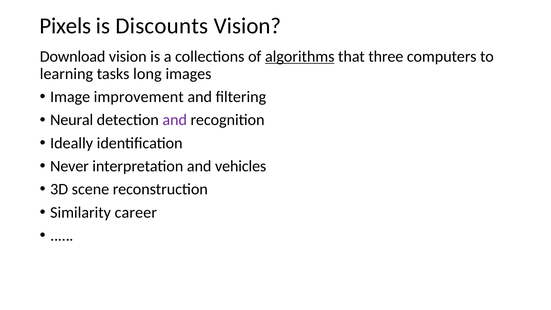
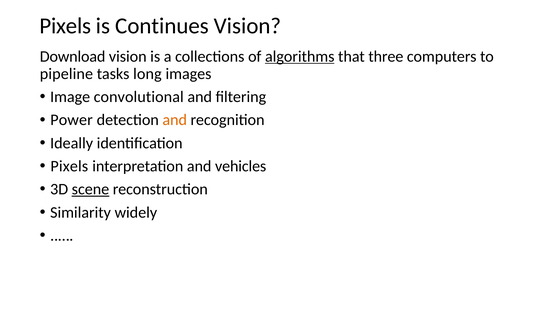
Discounts: Discounts -> Continues (162, 26)
learning: learning -> pipeline (66, 74)
improvement: improvement -> convolutional (139, 97)
Neural: Neural -> Power (72, 120)
and colour: purple -> orange (175, 120)
Never: Never -> Pixels (69, 166)
scene underline: none -> present (90, 189)
career: career -> widely (136, 212)
